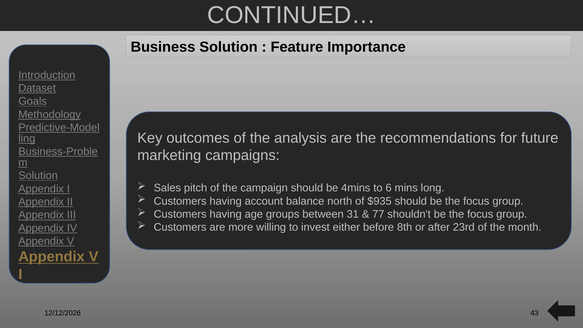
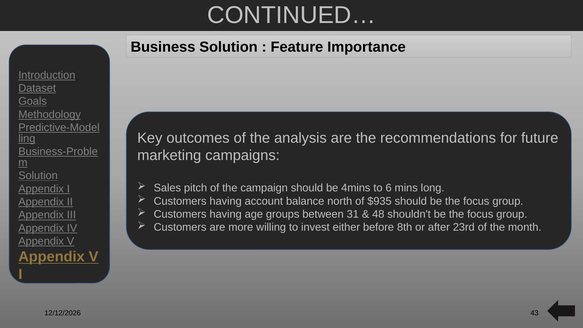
77: 77 -> 48 (378, 214)
